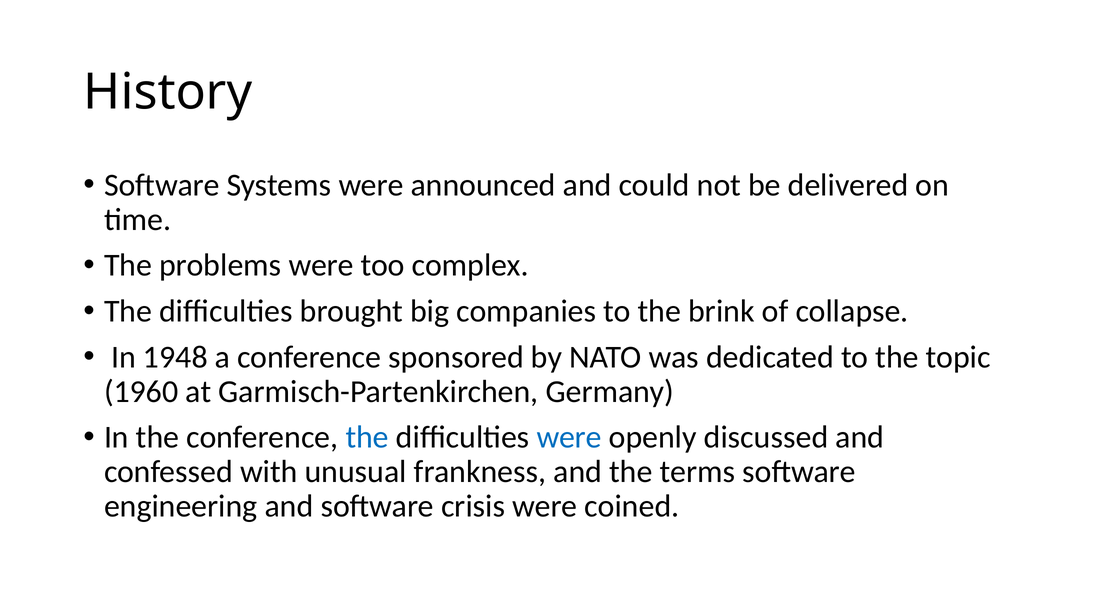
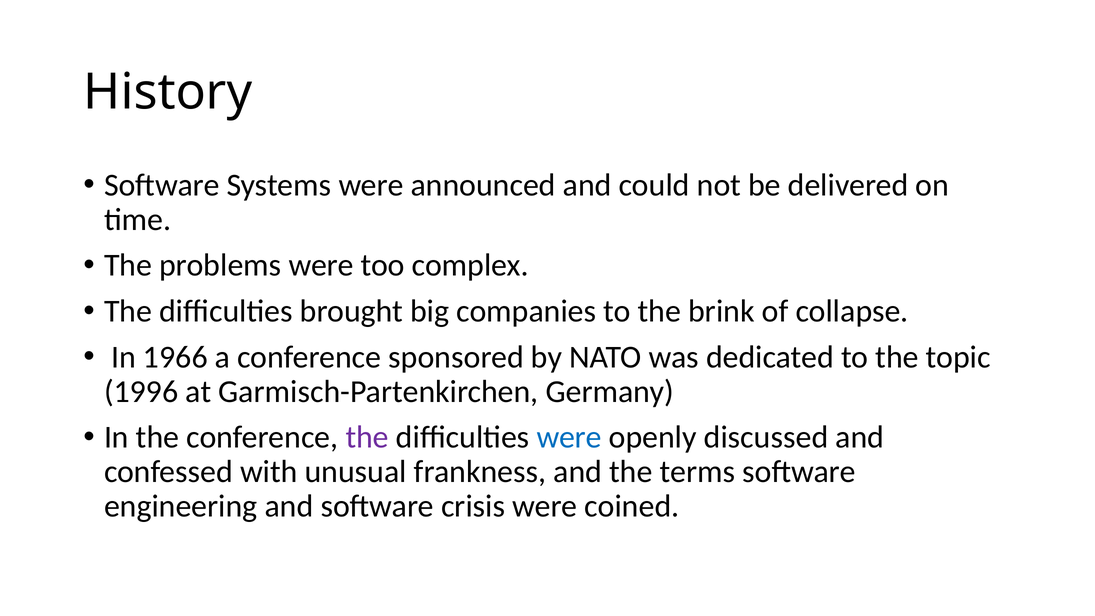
1948: 1948 -> 1966 (175, 357)
1960: 1960 -> 1996 (141, 391)
the colour: blue -> purple (367, 437)
